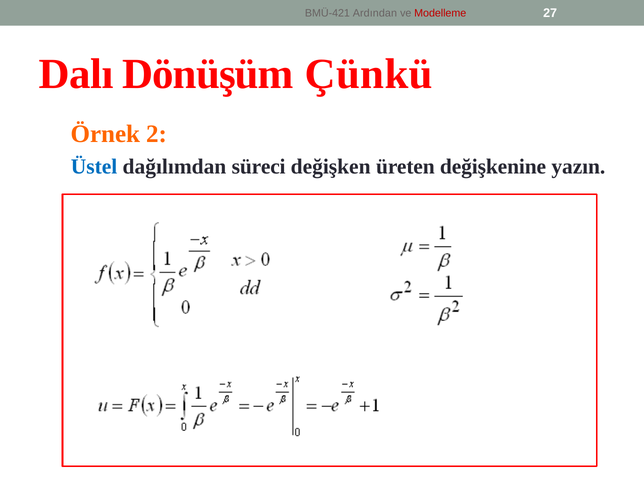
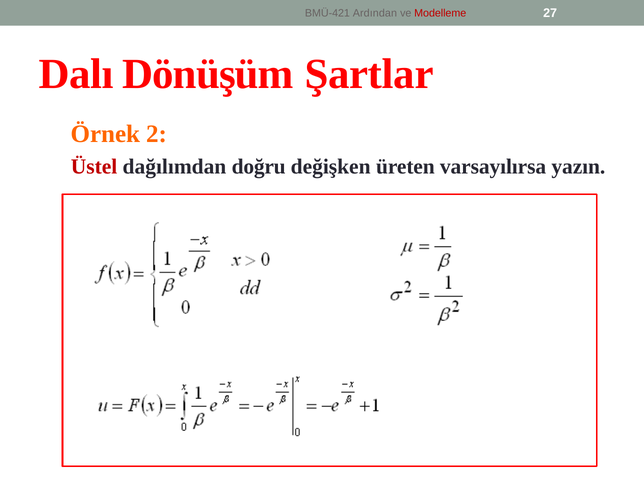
Çünkü: Çünkü -> Şartlar (369, 74)
Üstel colour: blue -> red (94, 167)
süreci: süreci -> doğru (259, 167)
değişkenine: değişkenine -> varsayılırsa (493, 167)
